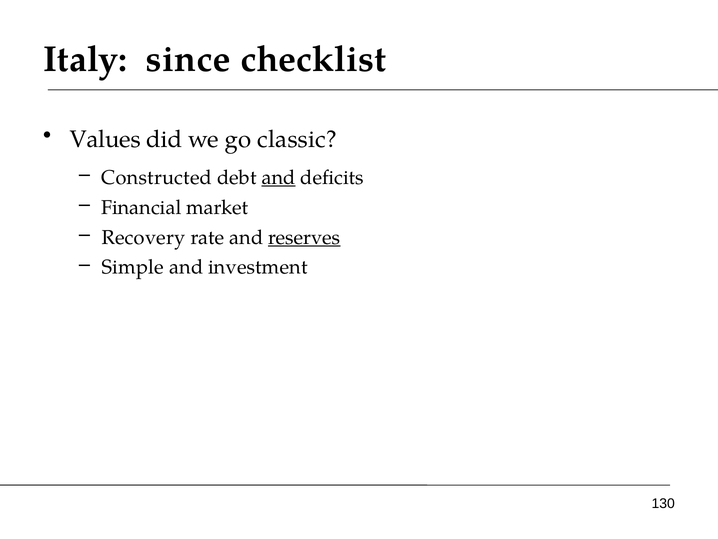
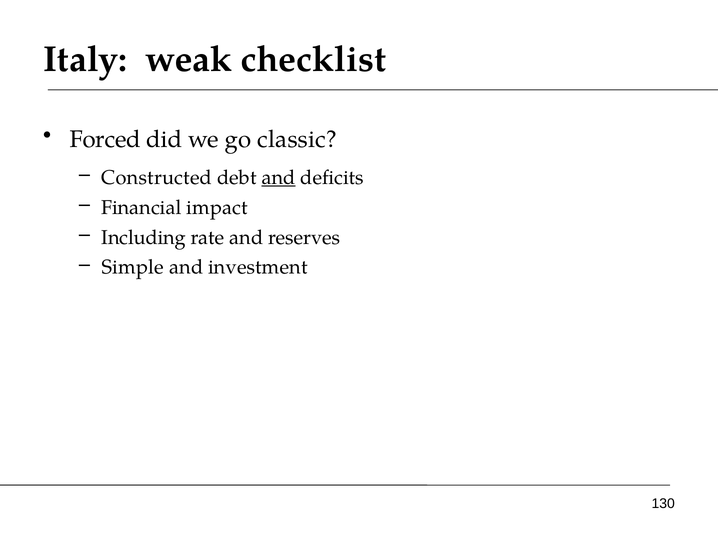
since: since -> weak (189, 59)
Values: Values -> Forced (105, 139)
market: market -> impact (217, 207)
Recovery: Recovery -> Including (144, 237)
reserves underline: present -> none (304, 237)
